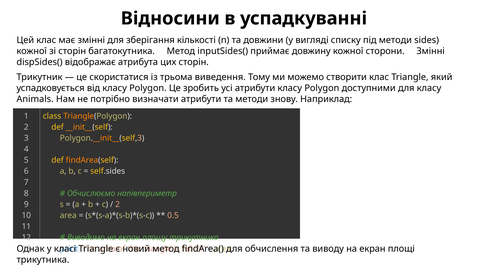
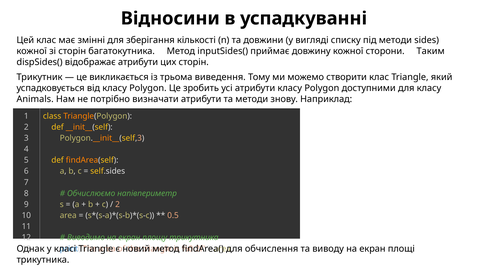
сторони Змінні: Змінні -> Таким (431, 51)
відображає атрибута: атрибута -> атрибути (138, 62)
скористатися: скористатися -> викликається (119, 77)
